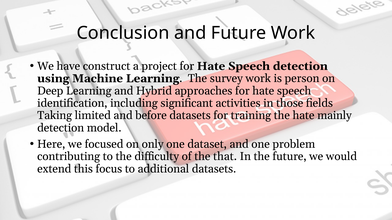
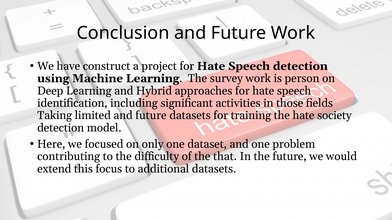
limited and before: before -> future (151, 116)
mainly: mainly -> society (334, 116)
